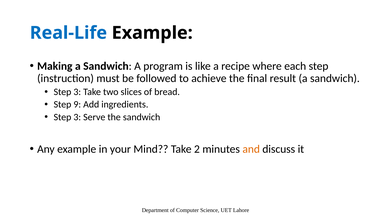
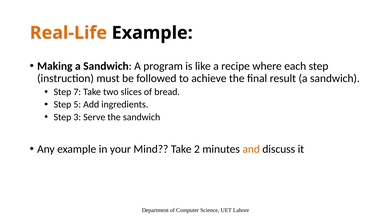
Real-Life colour: blue -> orange (68, 33)
3: 3 -> 7 (77, 92)
9: 9 -> 5 (77, 104)
